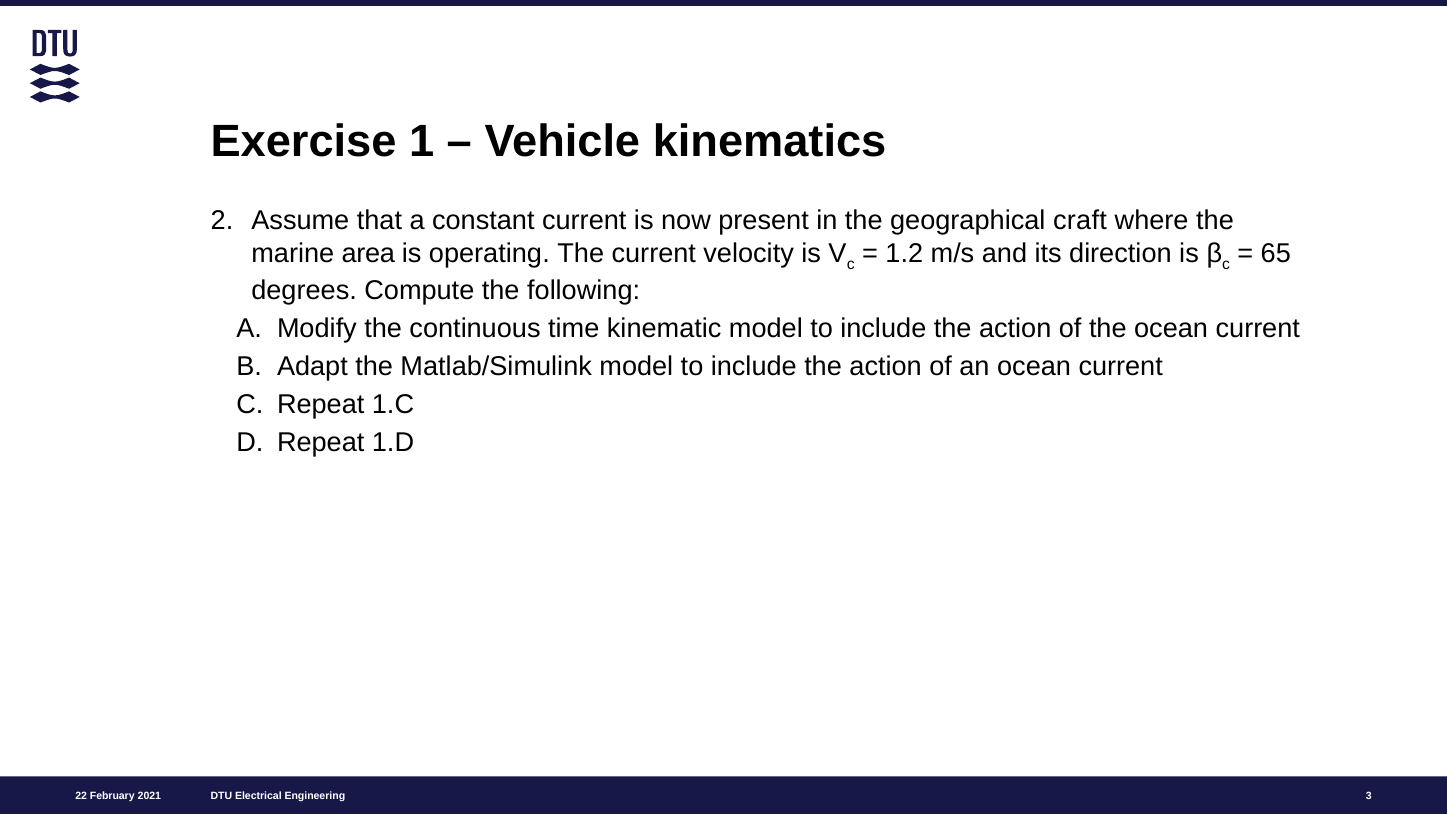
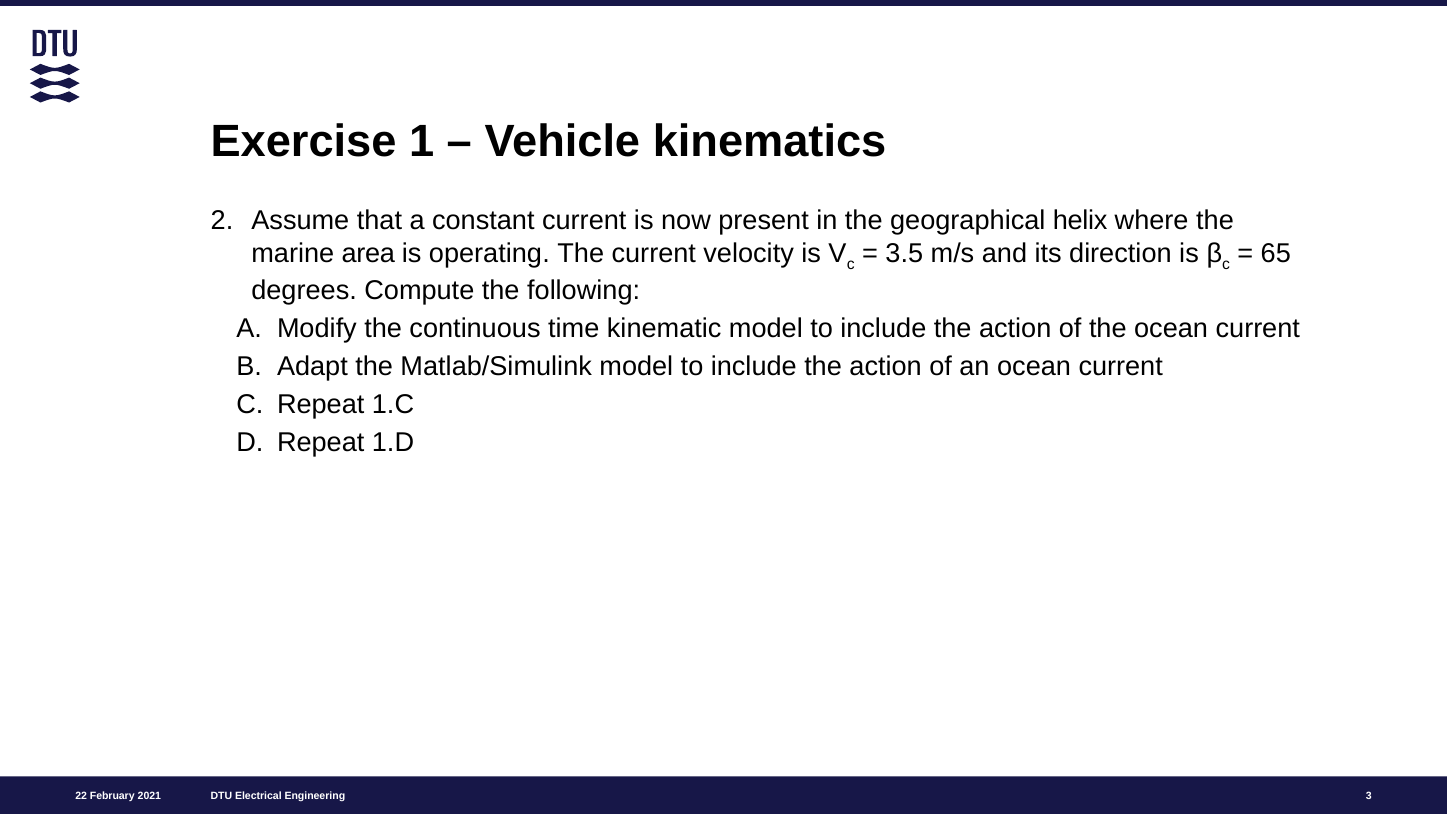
craft: craft -> helix (1080, 221)
1.2: 1.2 -> 3.5 (904, 253)
